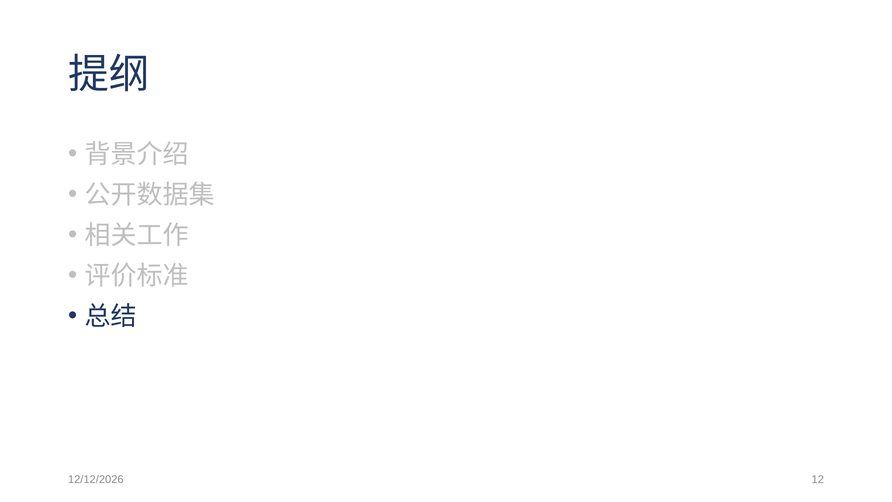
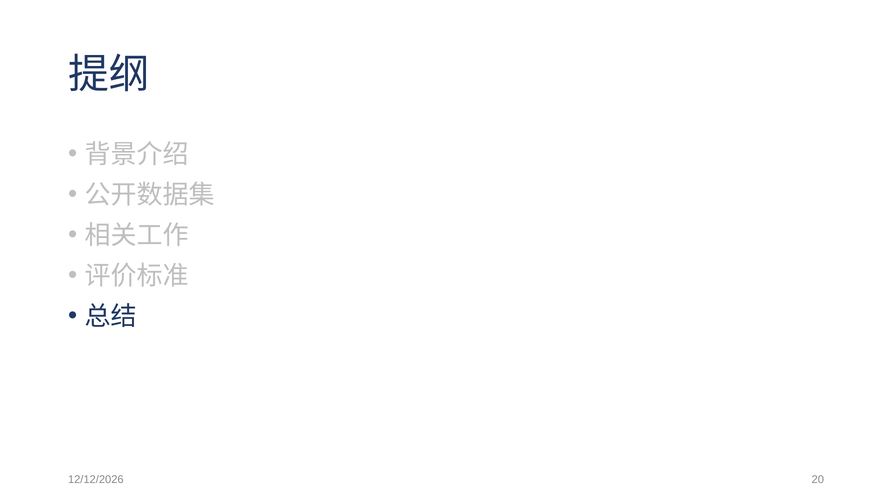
12: 12 -> 20 (818, 479)
